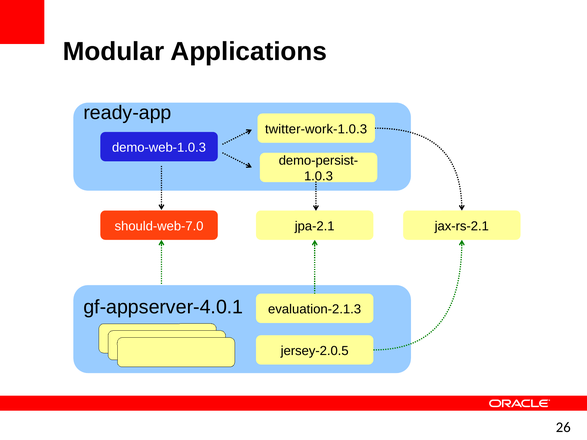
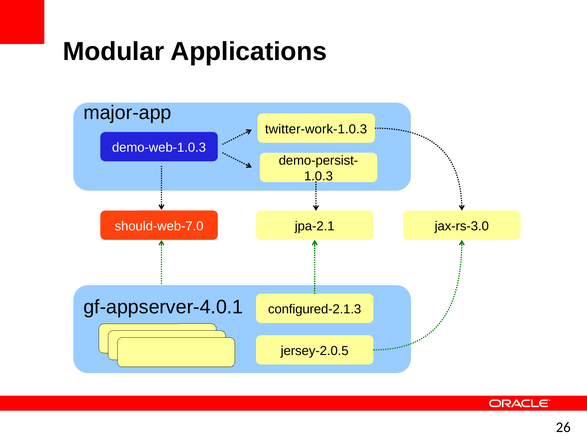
ready-app: ready-app -> major-app (127, 113)
jax-rs-2.1: jax-rs-2.1 -> jax-rs-3.0 (462, 226)
evaluation-2.1.3: evaluation-2.1.3 -> configured-2.1.3 (315, 309)
